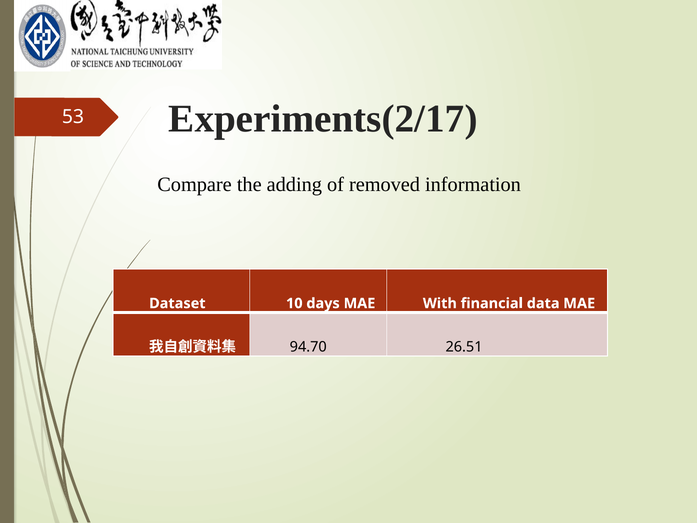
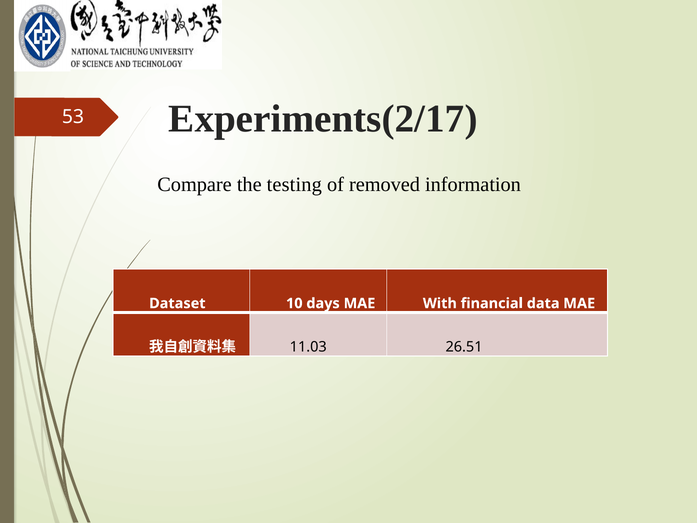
adding: adding -> testing (294, 185)
94.70: 94.70 -> 11.03 (308, 347)
